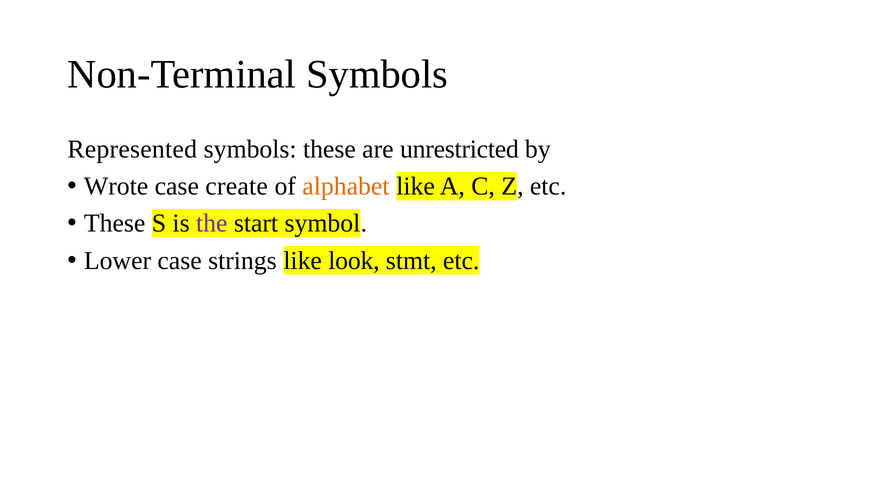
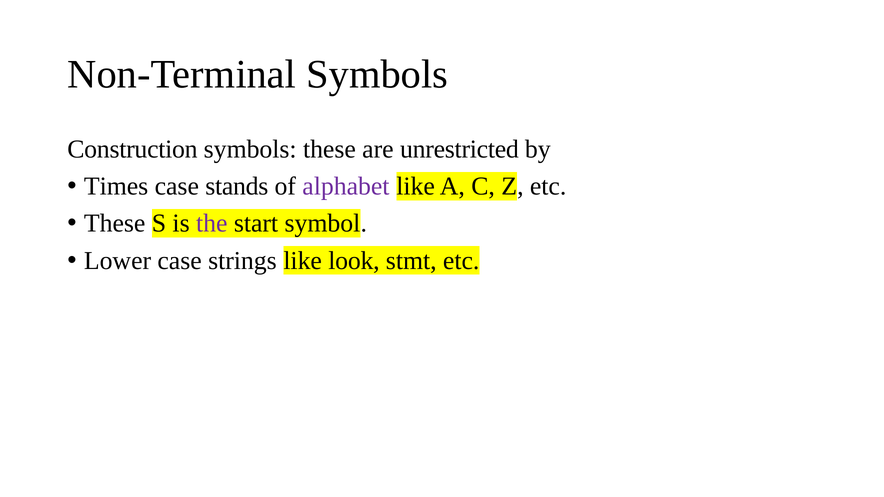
Represented: Represented -> Construction (132, 149)
Wrote: Wrote -> Times (116, 187)
create: create -> stands (237, 187)
alphabet colour: orange -> purple (346, 187)
